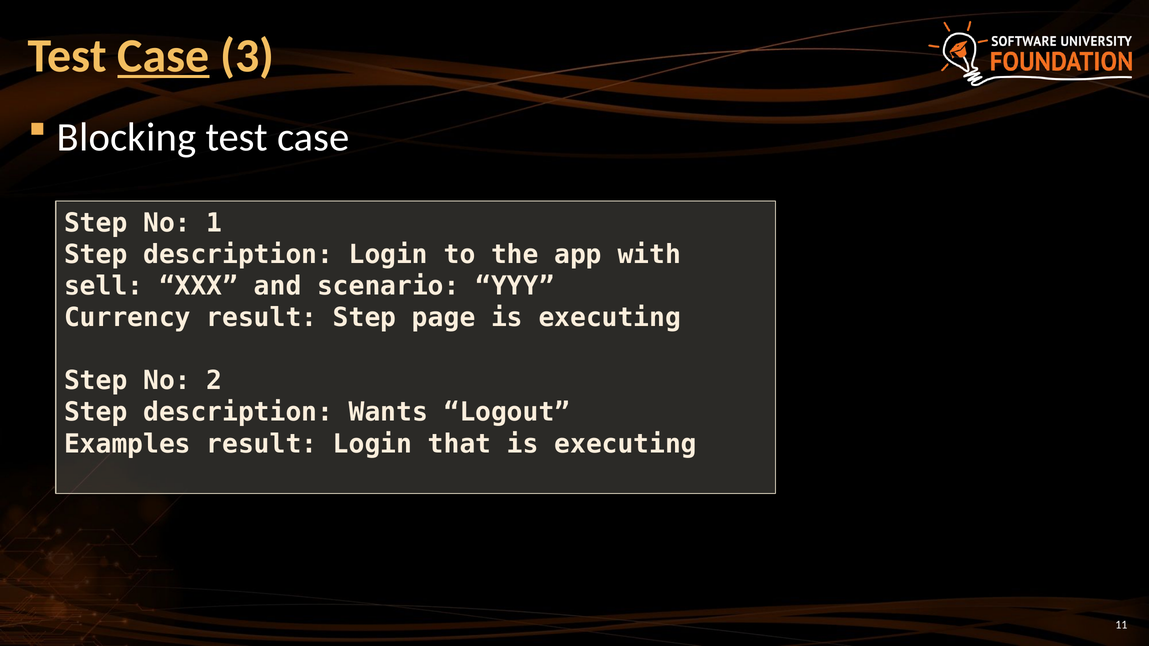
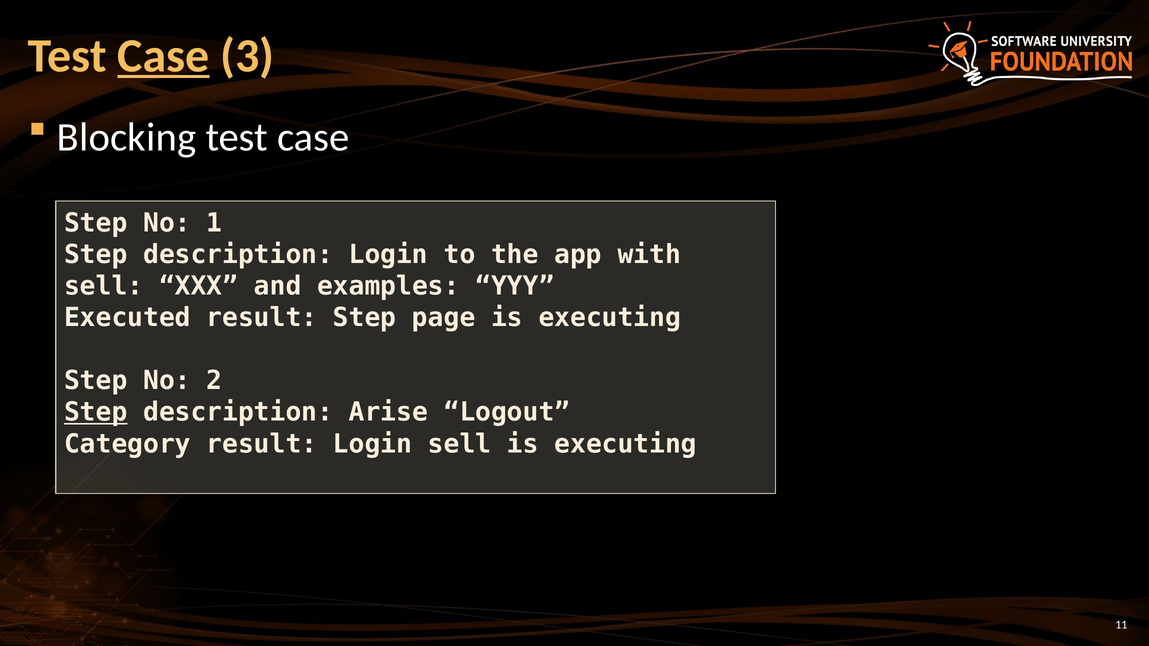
scenario: scenario -> examples (388, 286)
Currency: Currency -> Executed (127, 318)
Step underline: none -> present (96, 413)
Wants: Wants -> Arise (388, 413)
Examples: Examples -> Category (127, 444)
Login that: that -> sell (460, 444)
